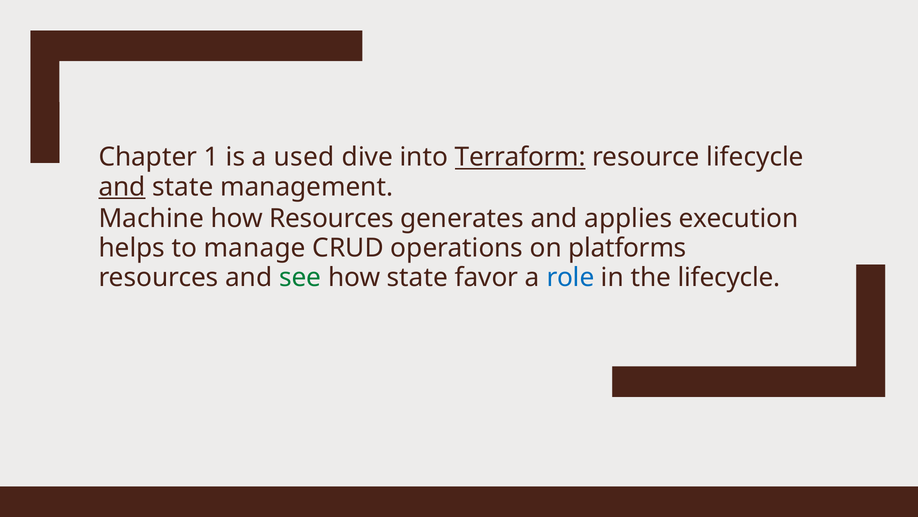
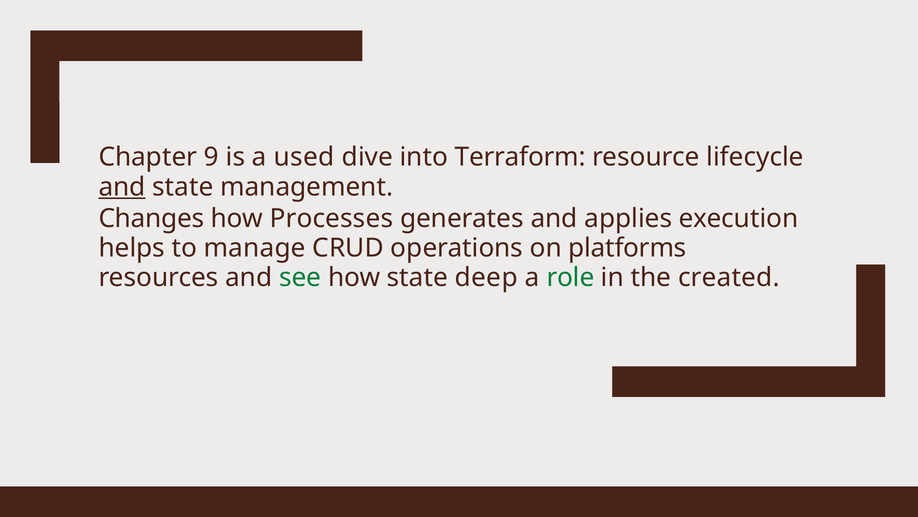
1: 1 -> 9 (212, 157)
Terraform underline: present -> none (520, 157)
Machine: Machine -> Changes (151, 218)
how Resources: Resources -> Processes (331, 218)
favor: favor -> deep (486, 277)
role colour: blue -> green (570, 277)
the lifecycle: lifecycle -> created (729, 277)
